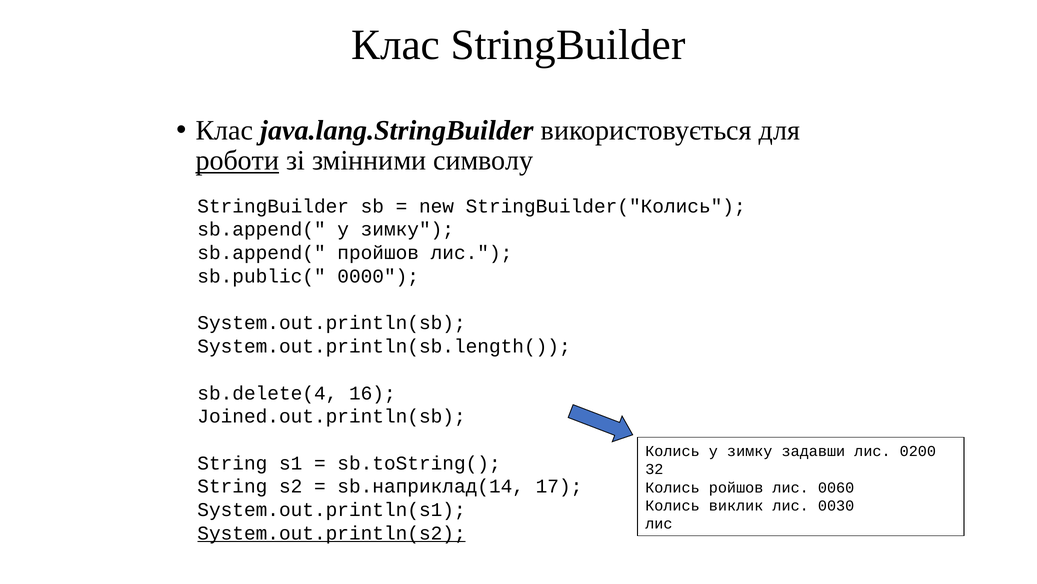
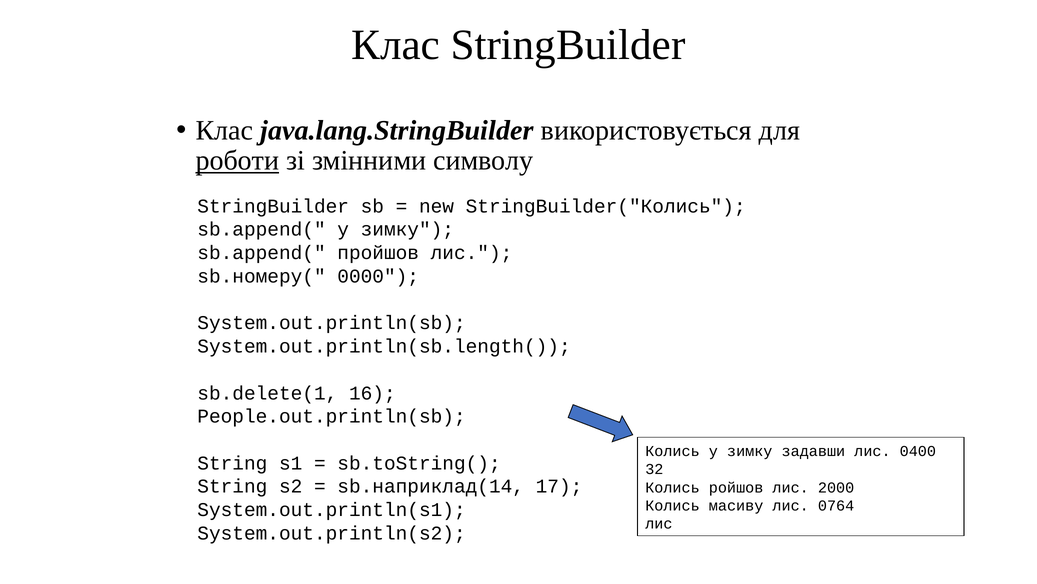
sb.public(: sb.public( -> sb.номеру( (262, 276)
sb.delete(4: sb.delete(4 -> sb.delete(1 (267, 393)
Joined.out.println(sb: Joined.out.println(sb -> People.out.println(sb (332, 416)
0200: 0200 -> 0400 (918, 451)
0060: 0060 -> 2000 (836, 487)
виклик: виклик -> масиву (736, 505)
0030: 0030 -> 0764 (836, 505)
System.out.println(s2 underline: present -> none (332, 533)
